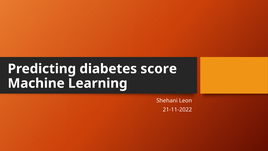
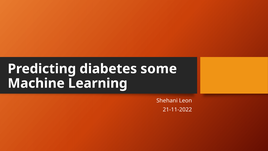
score: score -> some (159, 69)
